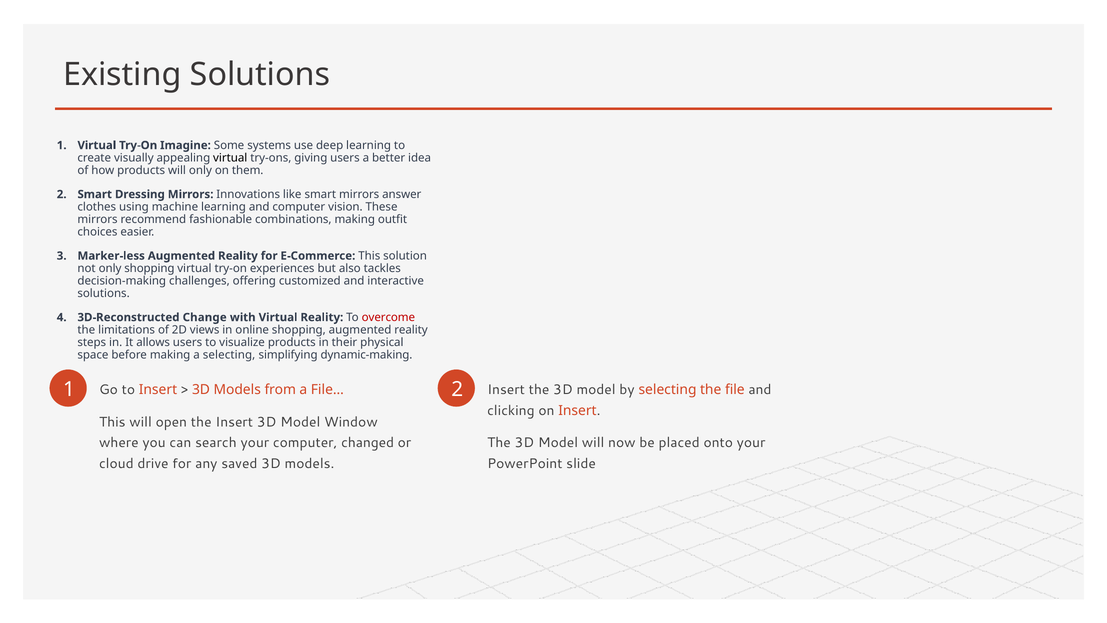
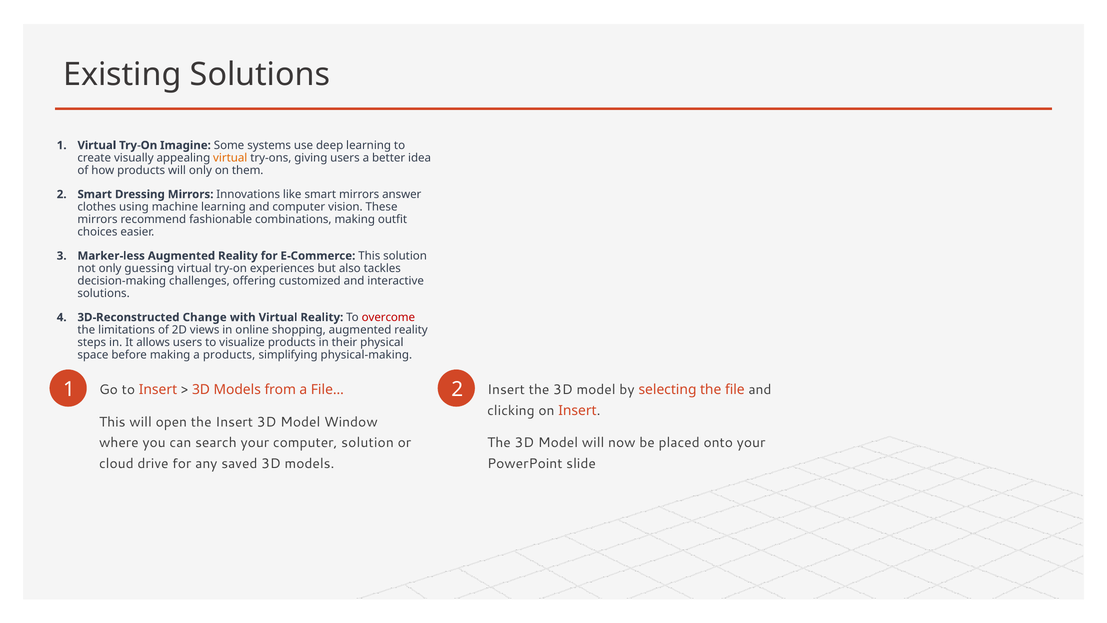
virtual colour: black -> orange (230, 158)
only shopping: shopping -> guessing (149, 268)
a selecting: selecting -> products (229, 355)
dynamic-making: dynamic-making -> physical-making (366, 355)
computer changed: changed -> solution (368, 443)
